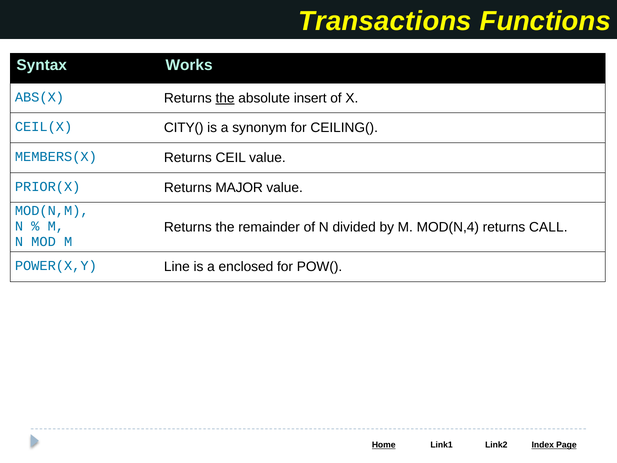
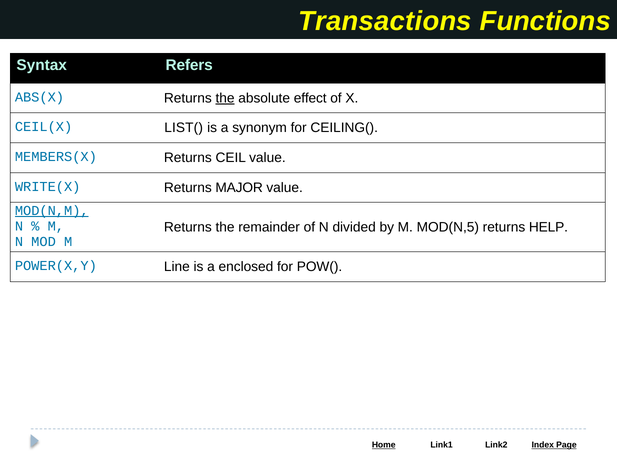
Works: Works -> Refers (189, 65)
insert: insert -> effect (310, 98)
CITY(: CITY( -> LIST( (184, 128)
PRIOR(X: PRIOR(X -> WRITE(X (48, 186)
MOD(N,M underline: none -> present (52, 211)
MOD(N,4: MOD(N,4 -> MOD(N,5 (448, 227)
CALL: CALL -> HELP (548, 227)
